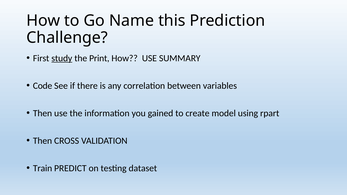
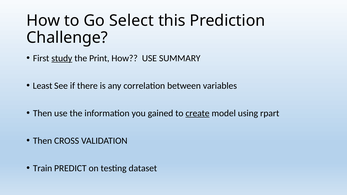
Name: Name -> Select (132, 21)
Code: Code -> Least (43, 86)
create underline: none -> present (198, 113)
